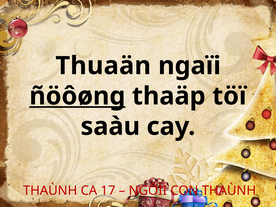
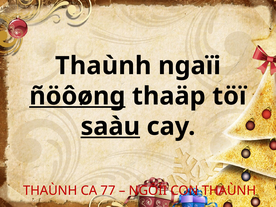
Thuaän: Thuaän -> Thaùnh (103, 66)
saàu underline: none -> present (110, 126)
17: 17 -> 77 (108, 191)
